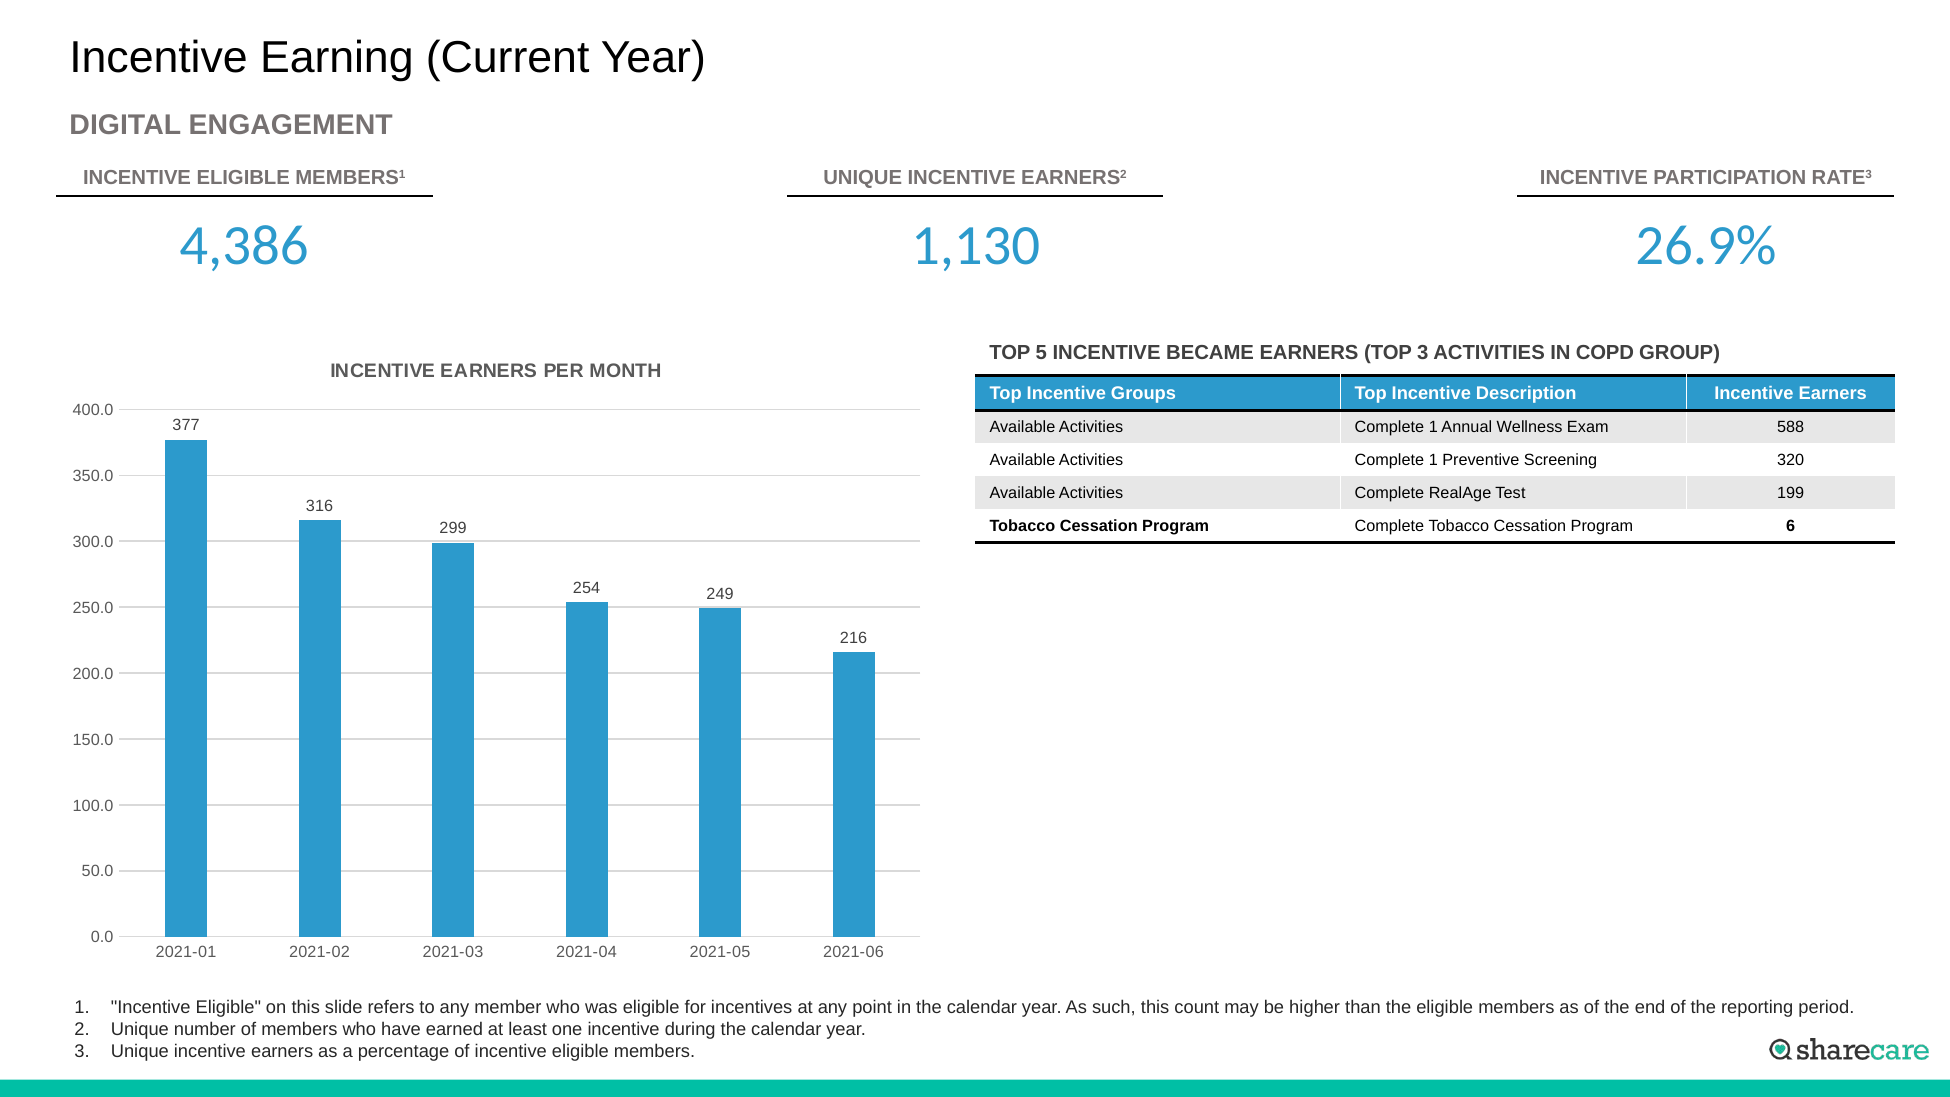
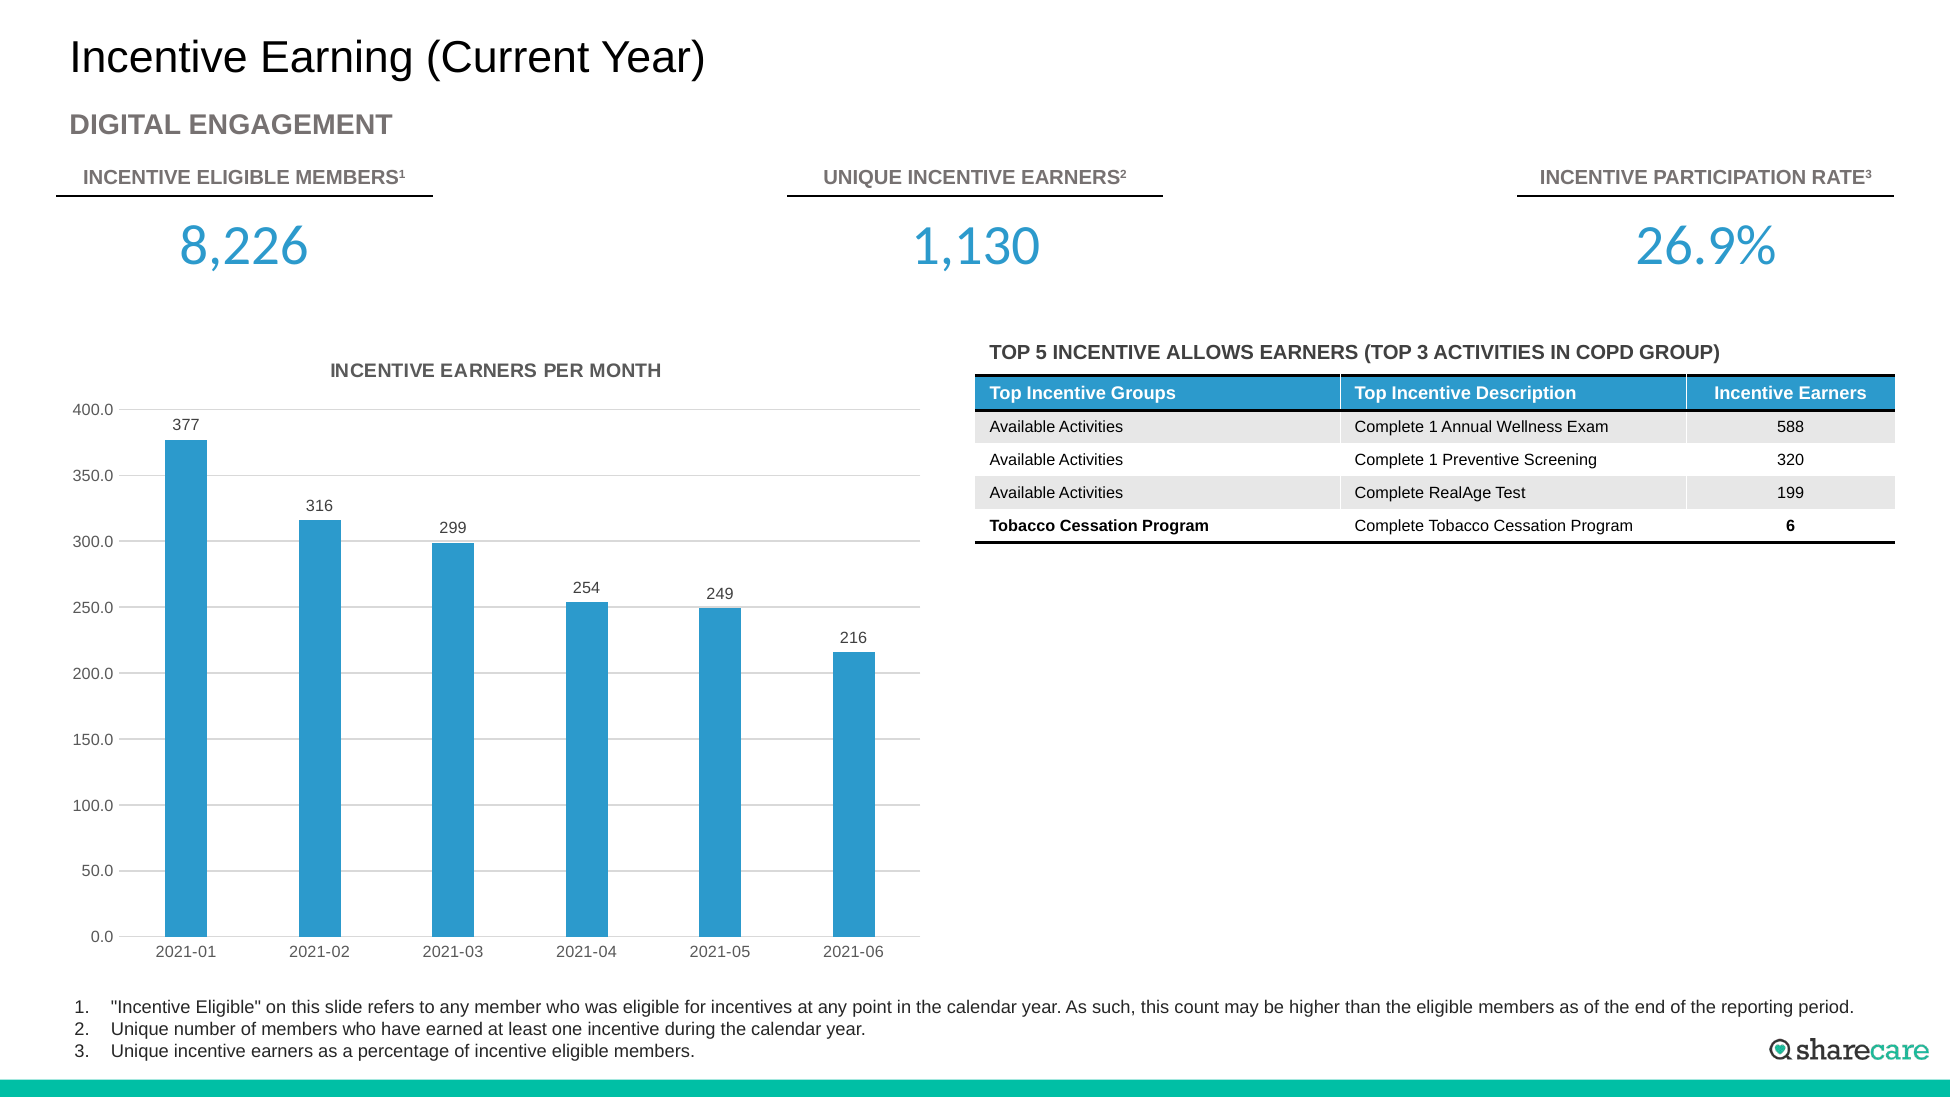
4,386: 4,386 -> 8,226 (244, 246)
BECAME: BECAME -> ALLOWS (1210, 353)
